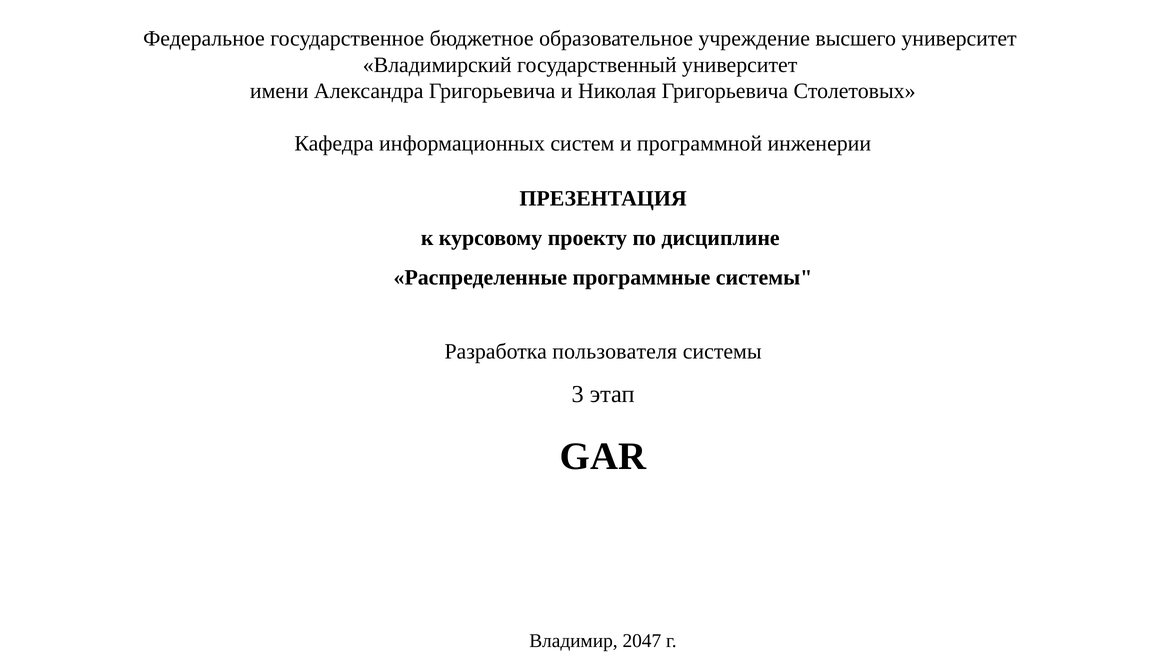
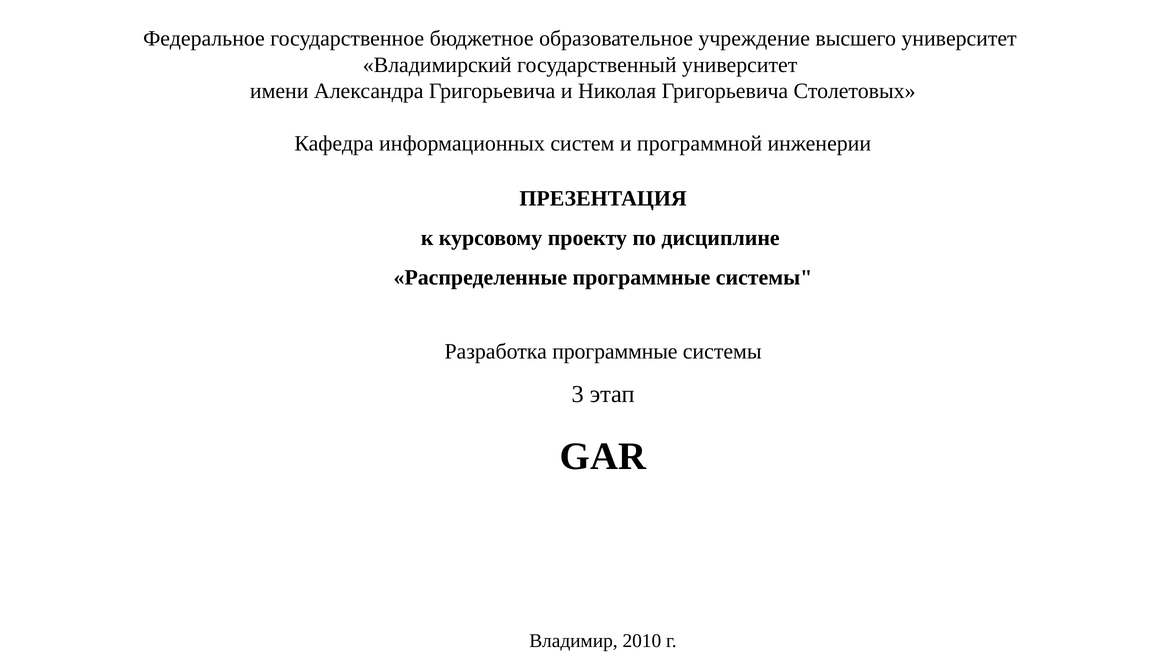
Разработка пользователя: пользователя -> программные (615, 352)
2047: 2047 -> 2010 (642, 641)
